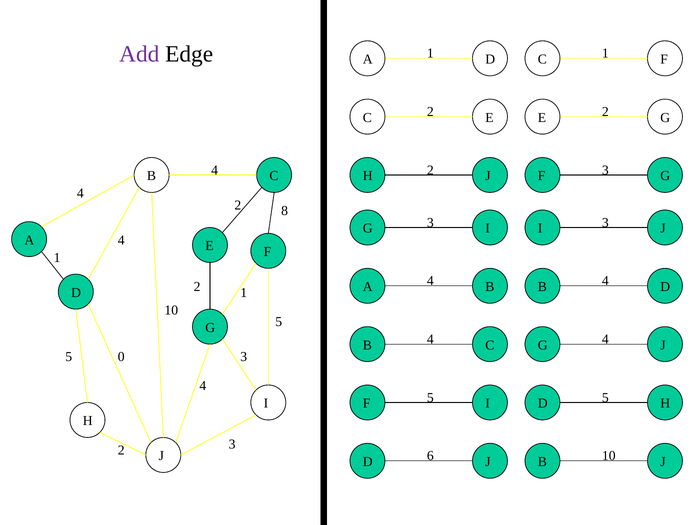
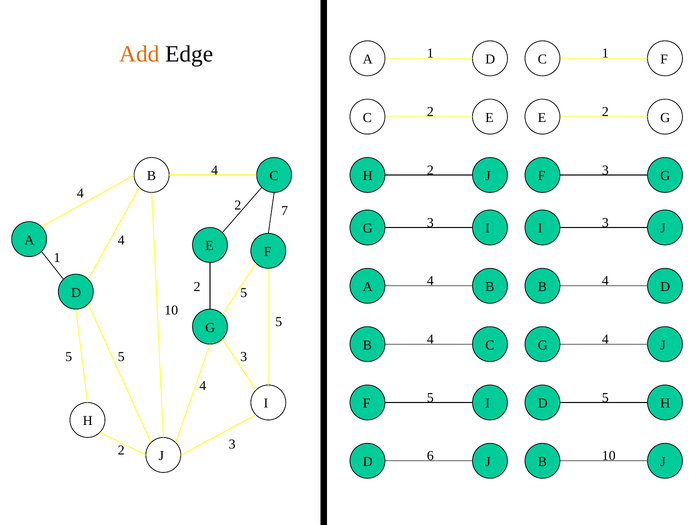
Add colour: purple -> orange (139, 54)
8: 8 -> 7 (285, 211)
1: 1 -> 5 (244, 293)
5 0: 0 -> 5 (121, 357)
